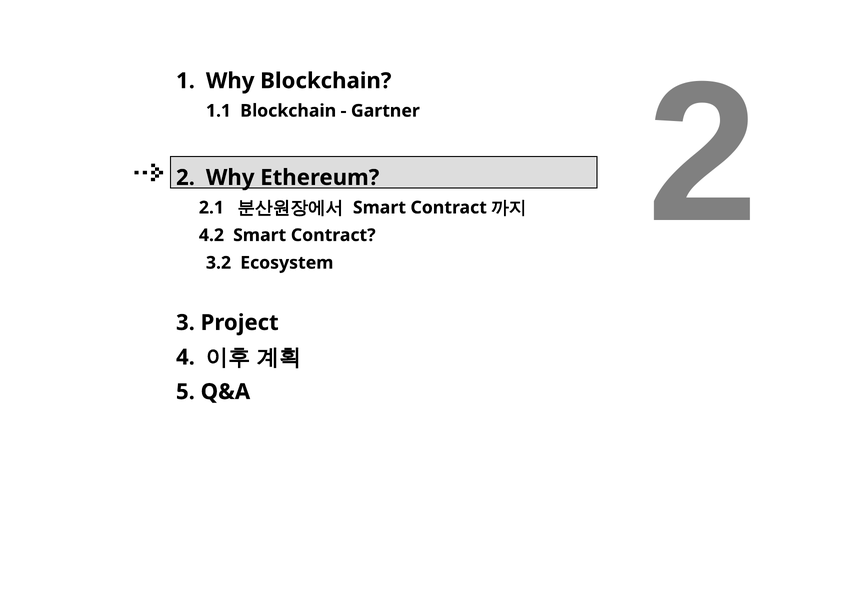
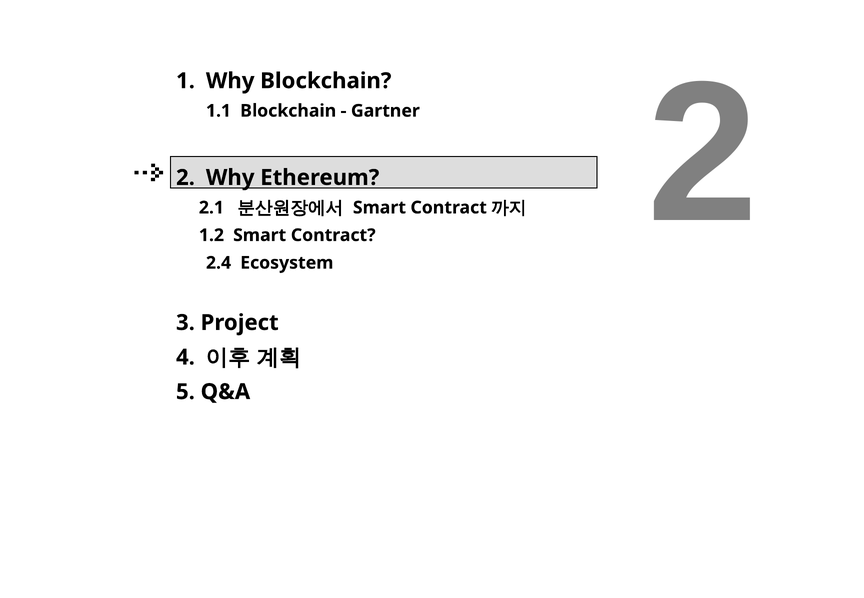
4.2: 4.2 -> 1.2 (211, 235)
3.2: 3.2 -> 2.4 (219, 263)
